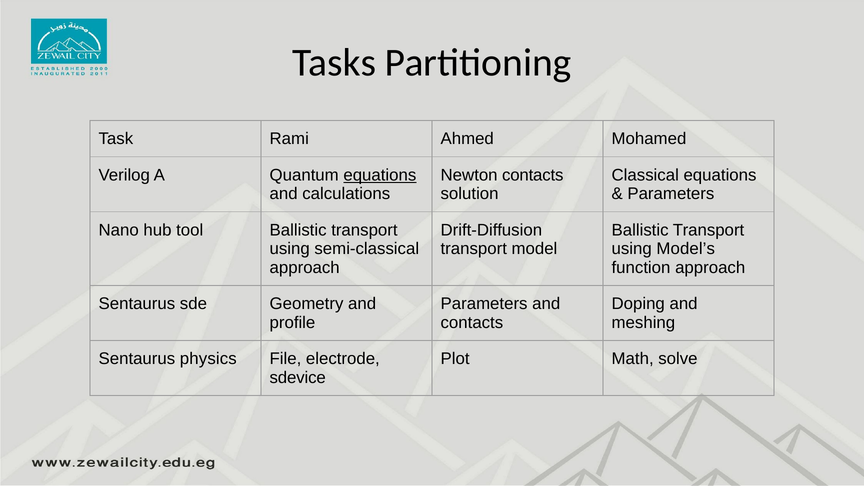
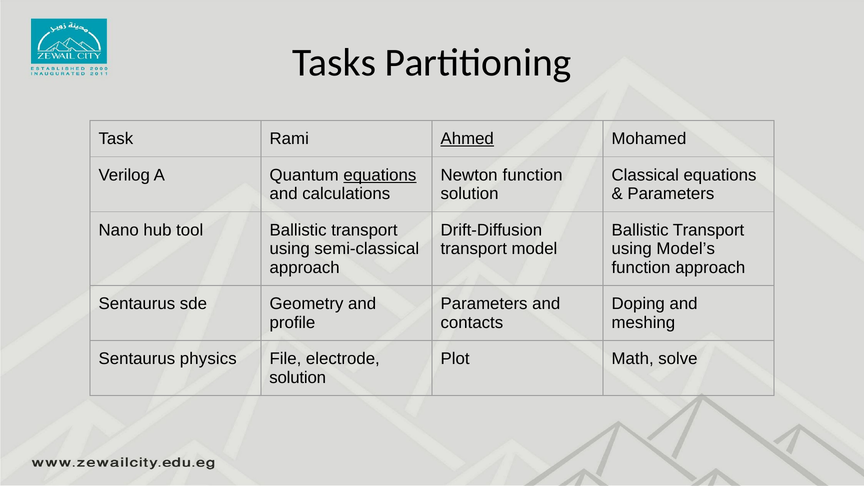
Ahmed underline: none -> present (467, 139)
Newton contacts: contacts -> function (533, 175)
sdevice: sdevice -> solution (298, 378)
